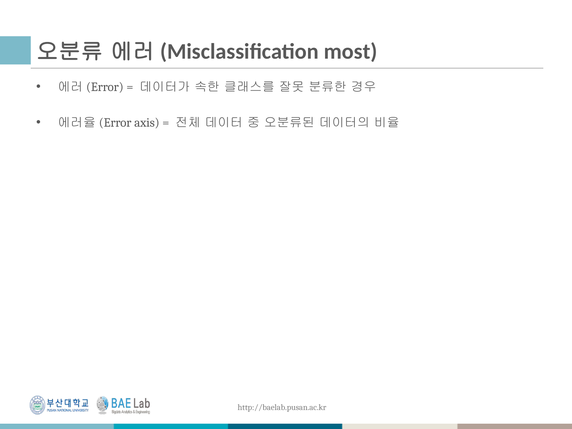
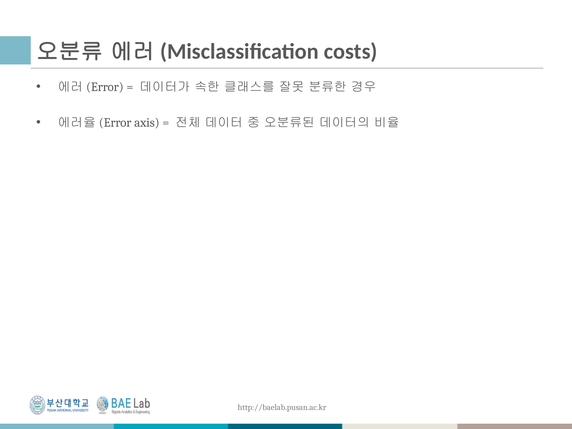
most: most -> costs (351, 52)
